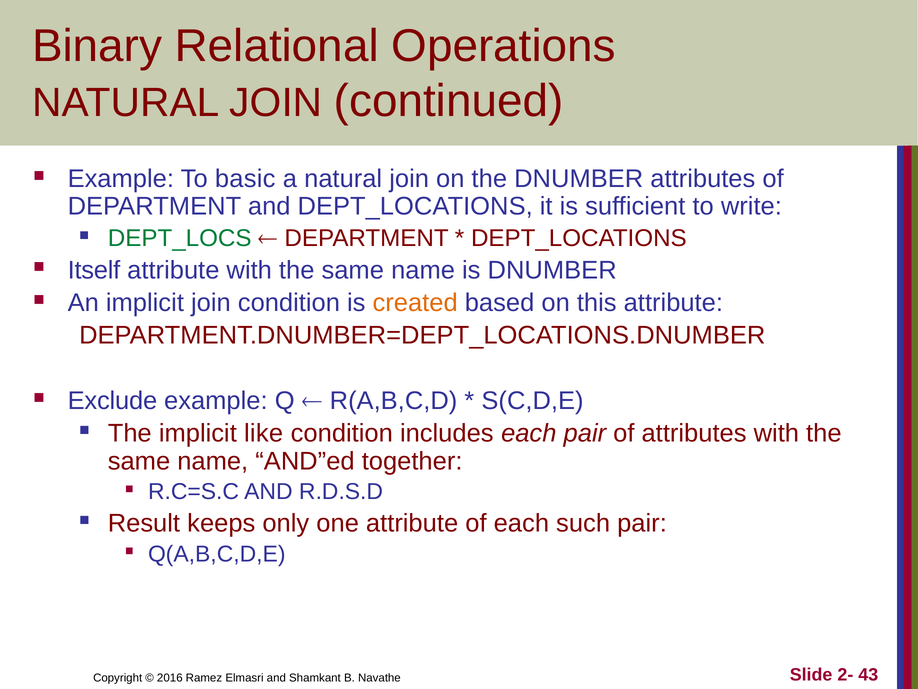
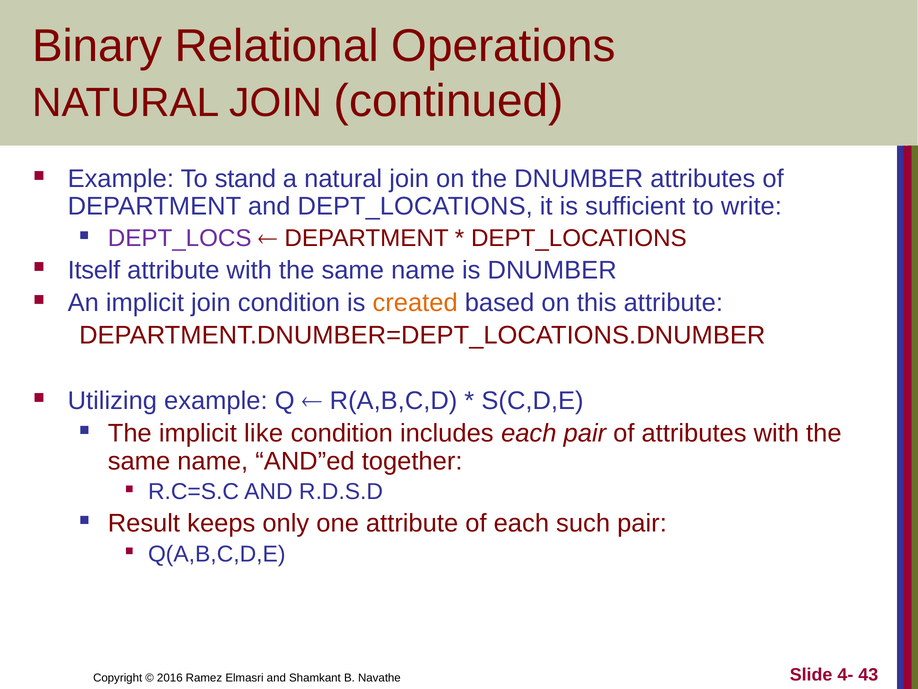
basic: basic -> stand (245, 179)
DEPT_LOCS colour: green -> purple (180, 238)
Exclude: Exclude -> Utilizing (112, 401)
2-: 2- -> 4- (845, 674)
